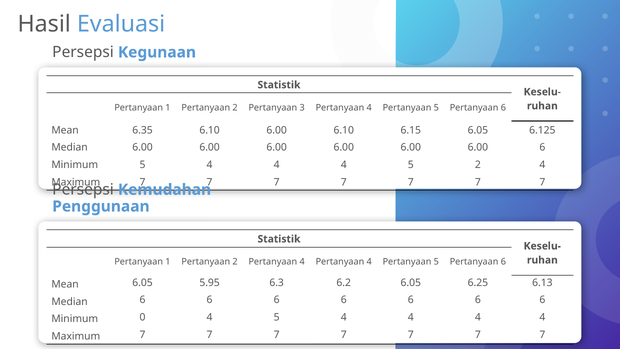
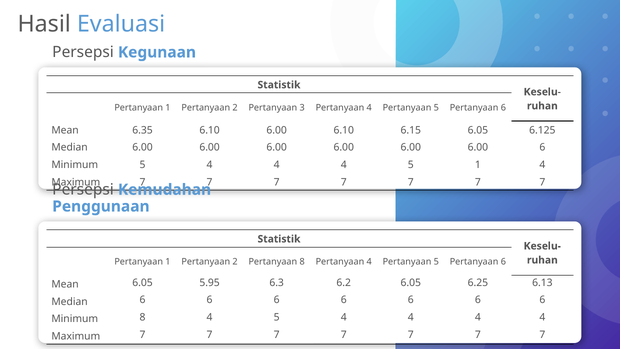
5 2: 2 -> 1 (478, 165)
2 Pertanyaan 4: 4 -> 8 (302, 261)
Minimum 0: 0 -> 8 (142, 317)
